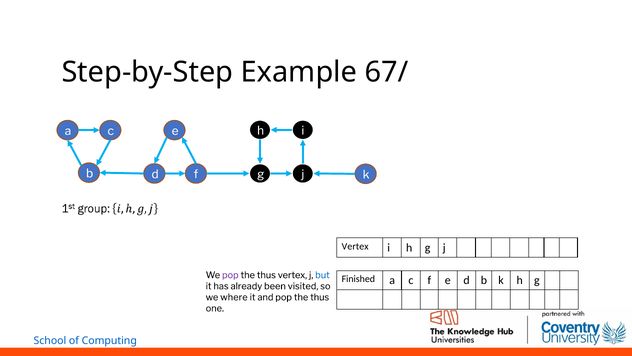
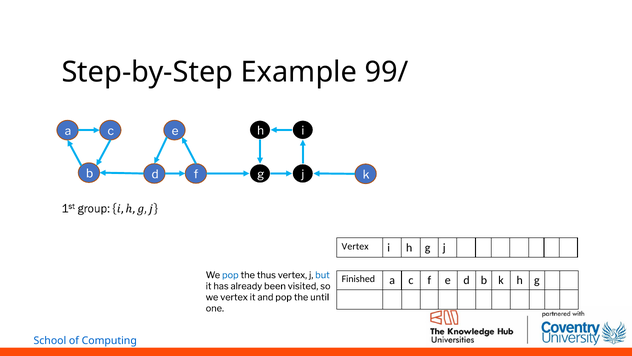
67/: 67/ -> 99/ (387, 72)
pop colour: purple -> blue (230, 275)
we where: where -> vertex (234, 297)
and pop the thus: thus -> until (320, 297)
